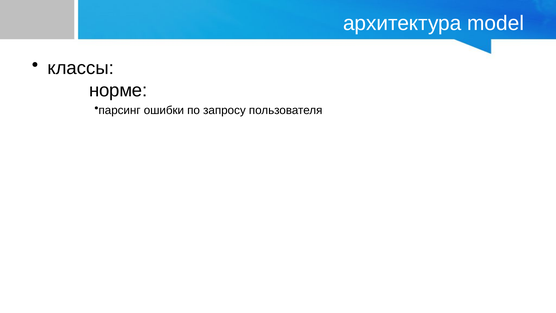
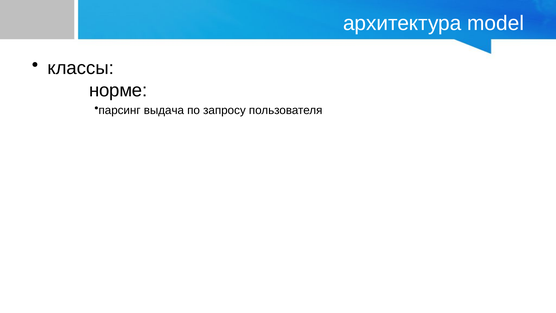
ошибки: ошибки -> выдача (164, 110)
